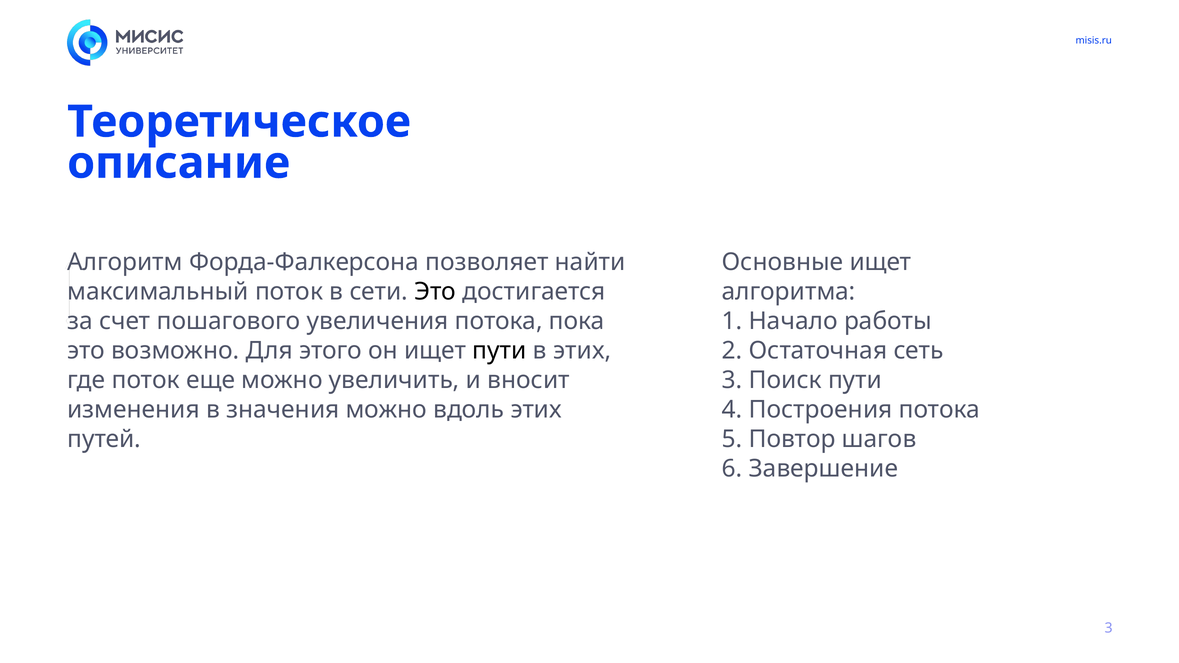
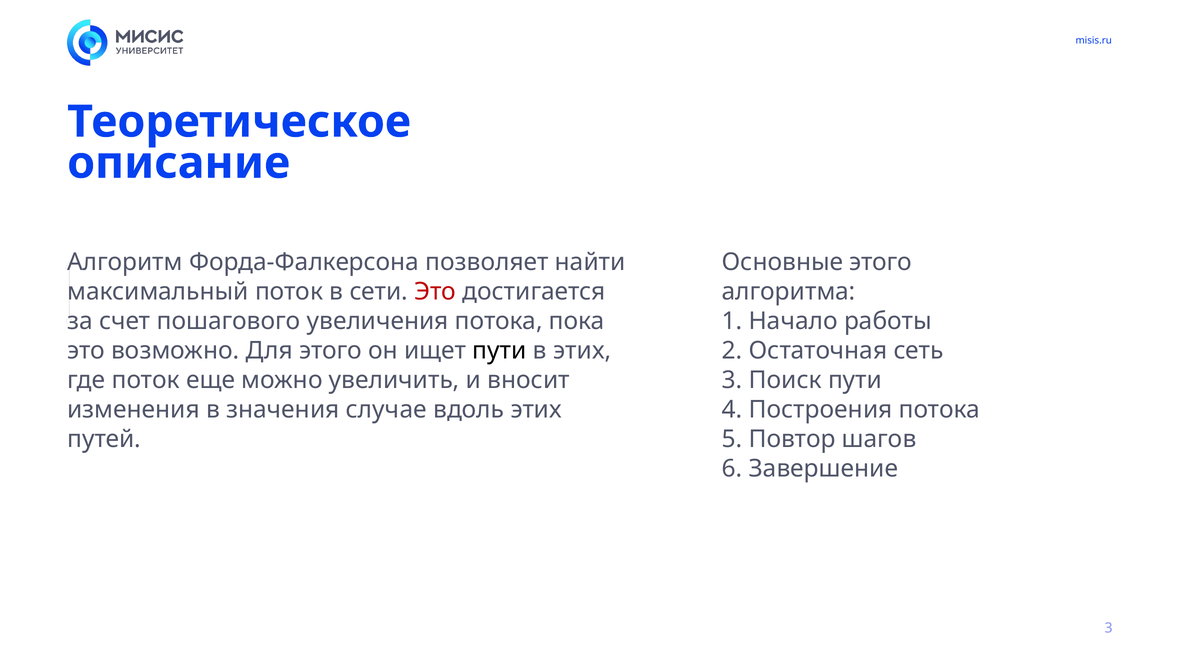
Основные ищет: ищет -> этого (880, 262)
Это colour: black -> red (435, 292)
значения можно: можно -> случае (386, 410)
